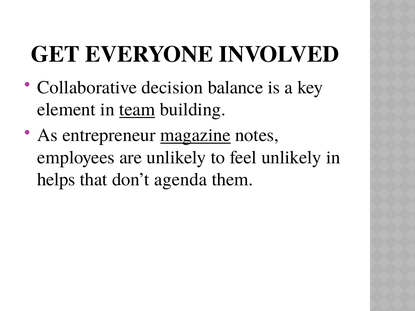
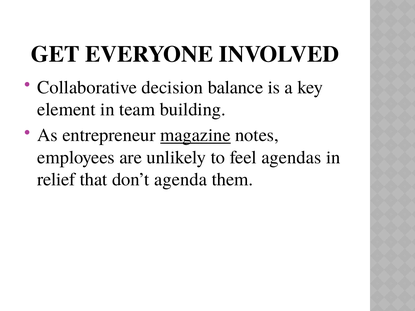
team underline: present -> none (137, 110)
feel unlikely: unlikely -> agendas (291, 157)
helps: helps -> relief (56, 180)
